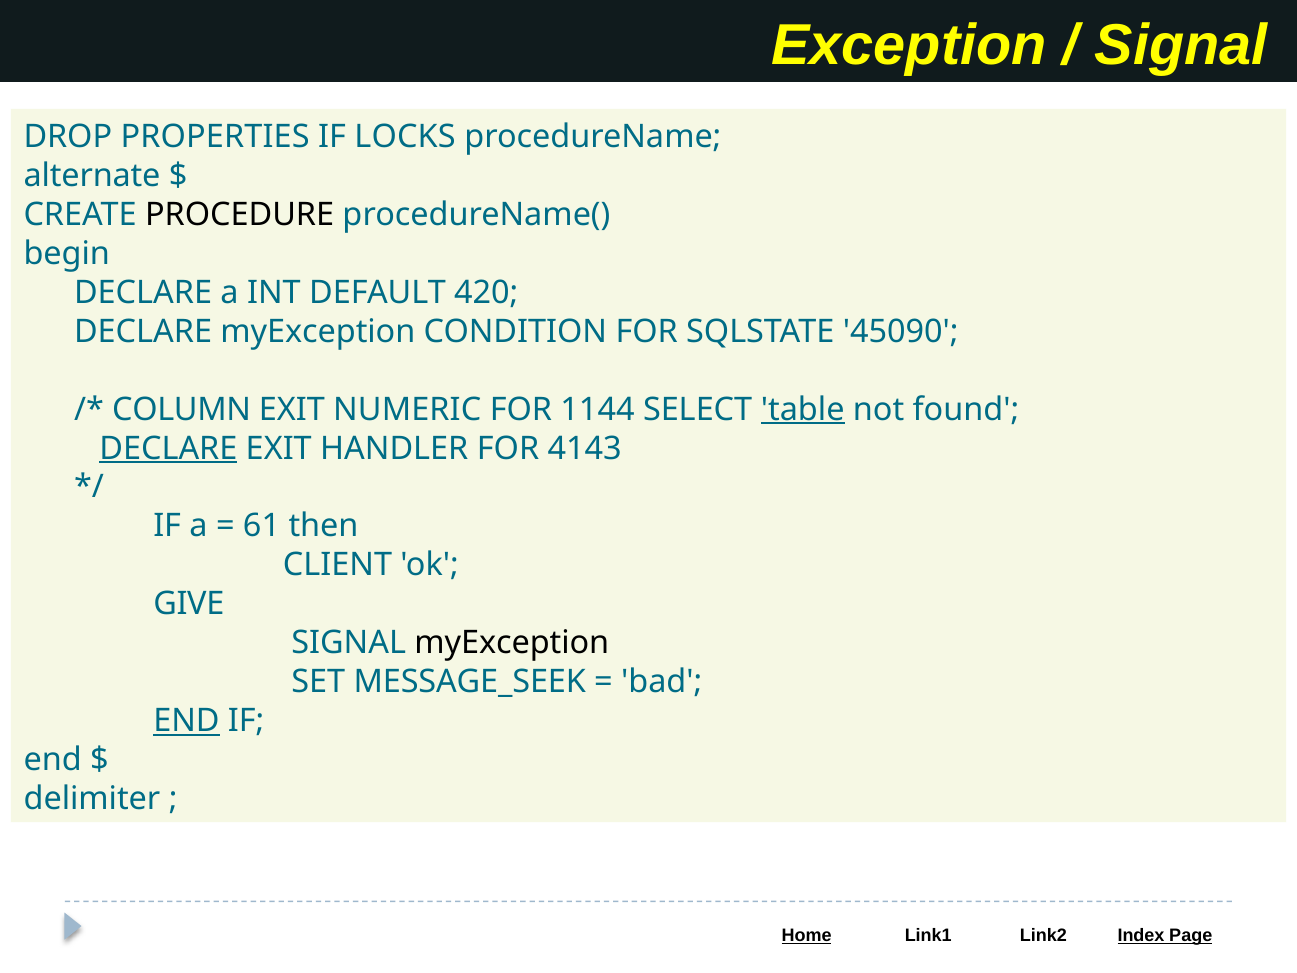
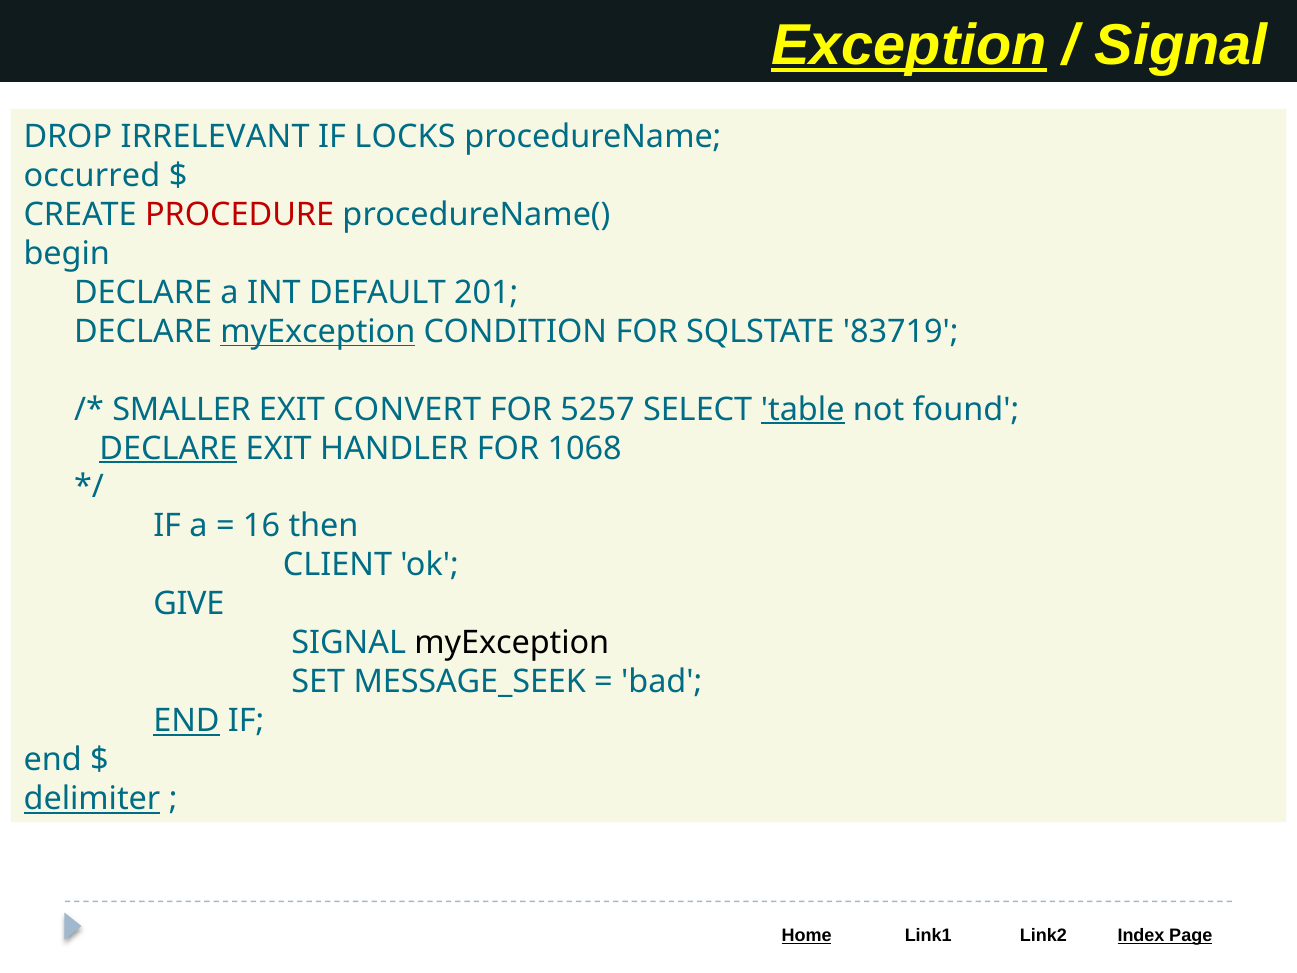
Exception underline: none -> present (909, 45)
PROPERTIES: PROPERTIES -> IRRELEVANT (215, 137)
alternate: alternate -> occurred (92, 176)
PROCEDURE colour: black -> red (240, 215)
420: 420 -> 201 (486, 293)
myException underline: none -> present (318, 331)
45090: 45090 -> 83719 (901, 331)
COLUMN: COLUMN -> SMALLER (182, 409)
NUMERIC: NUMERIC -> CONVERT (407, 409)
1144: 1144 -> 5257 (598, 409)
4143: 4143 -> 1068 (585, 448)
61: 61 -> 16 (262, 526)
delimiter underline: none -> present (92, 798)
